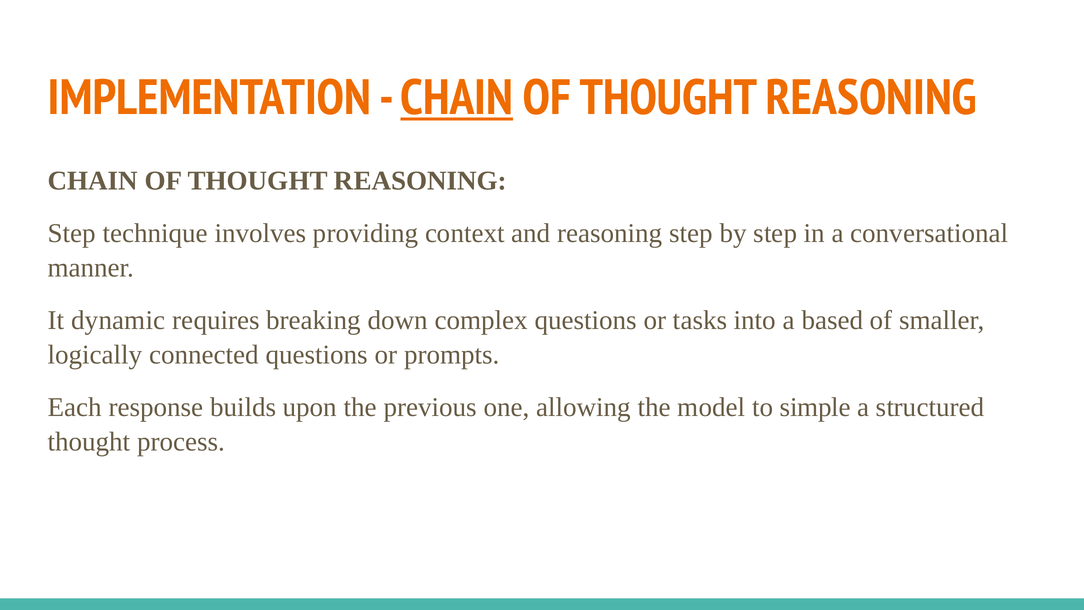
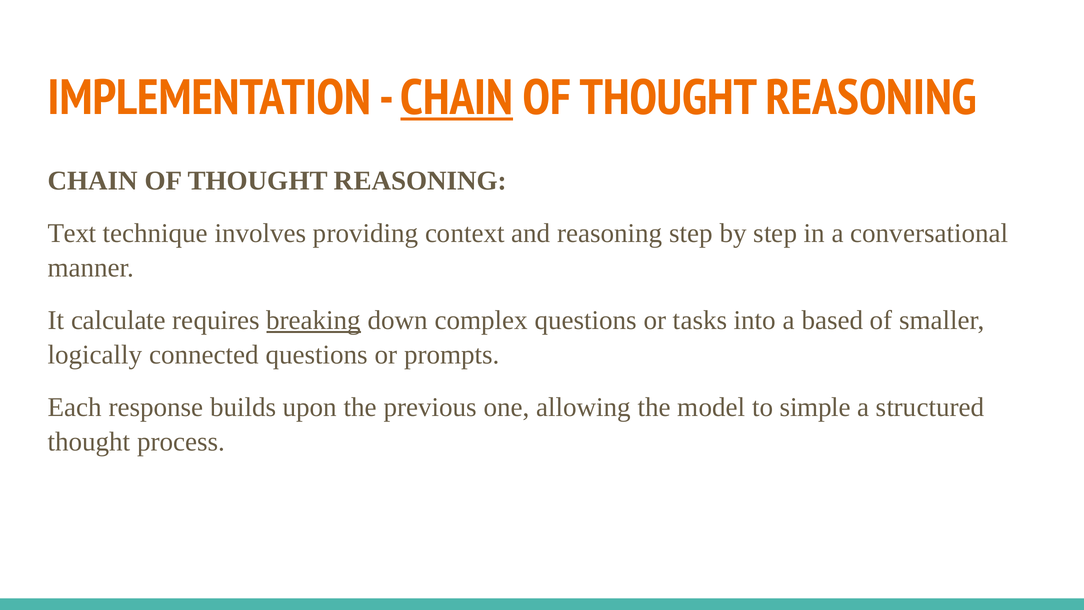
Step: Step -> Text (72, 233)
dynamic: dynamic -> calculate (118, 320)
breaking underline: none -> present (314, 320)
